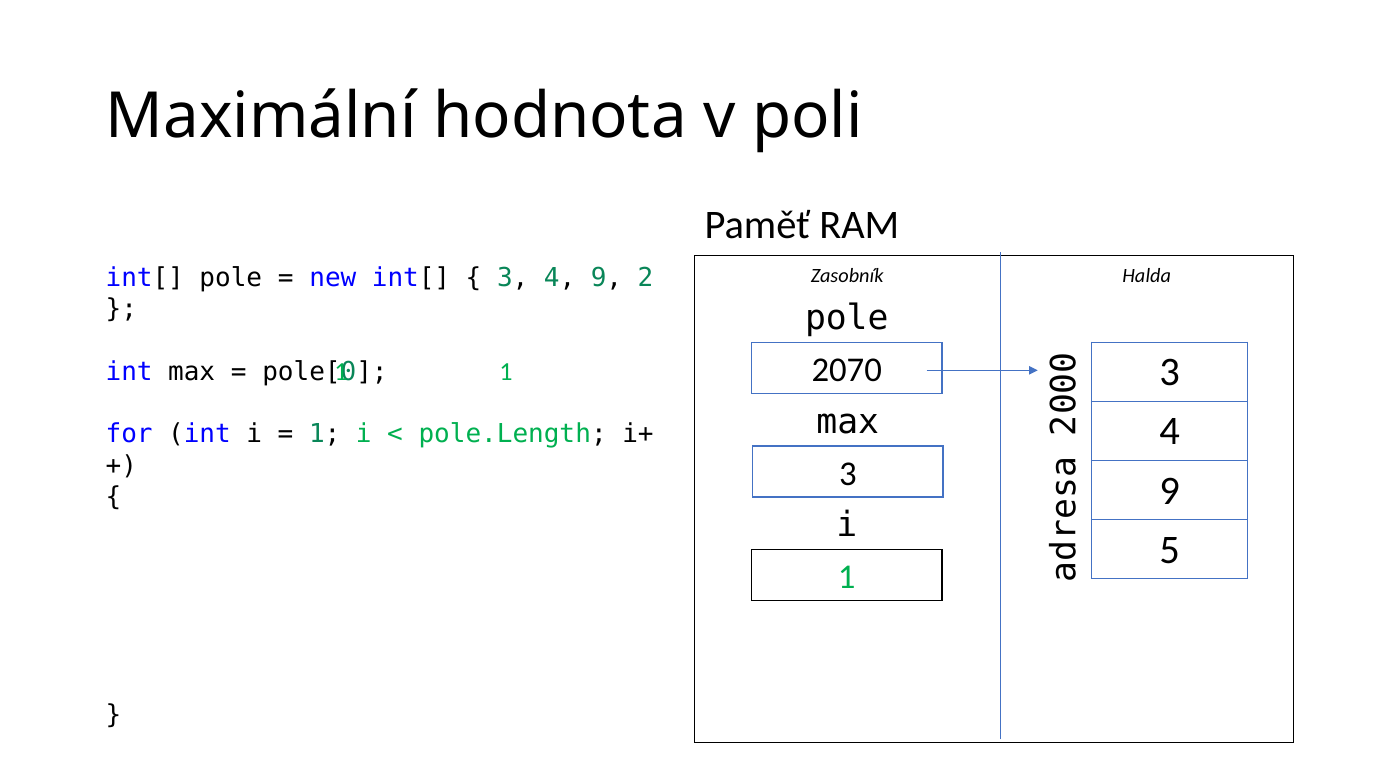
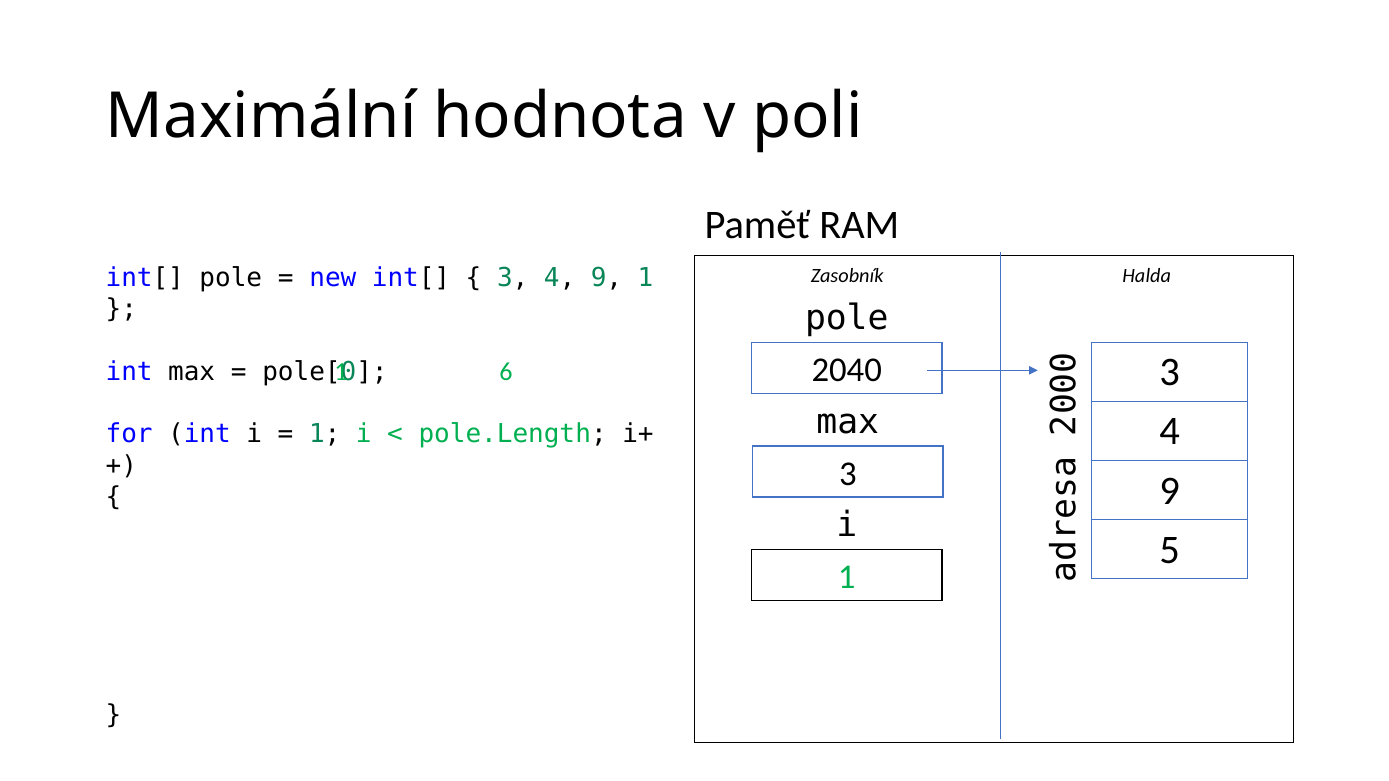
9 2: 2 -> 1 (646, 278)
2070: 2070 -> 2040 (847, 371)
1: 1 -> 6 (506, 372)
